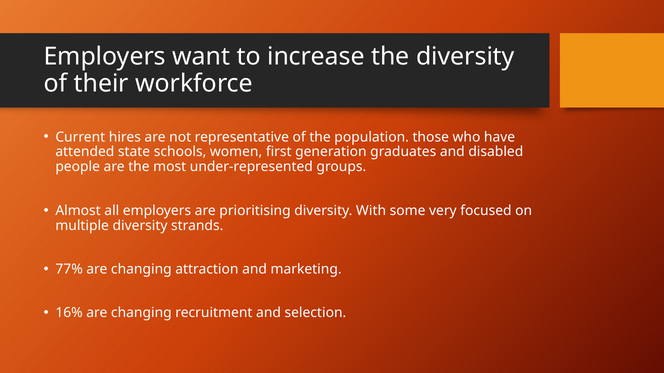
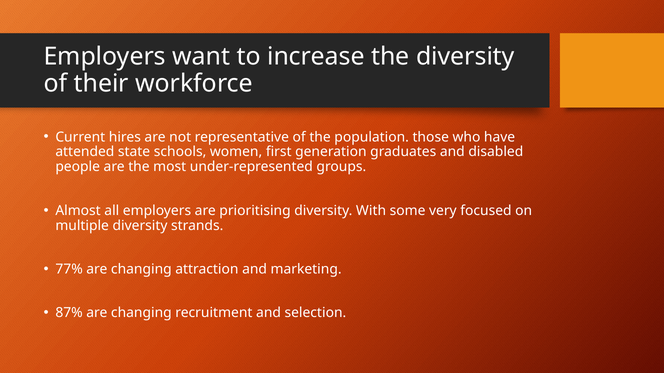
16%: 16% -> 87% (69, 313)
